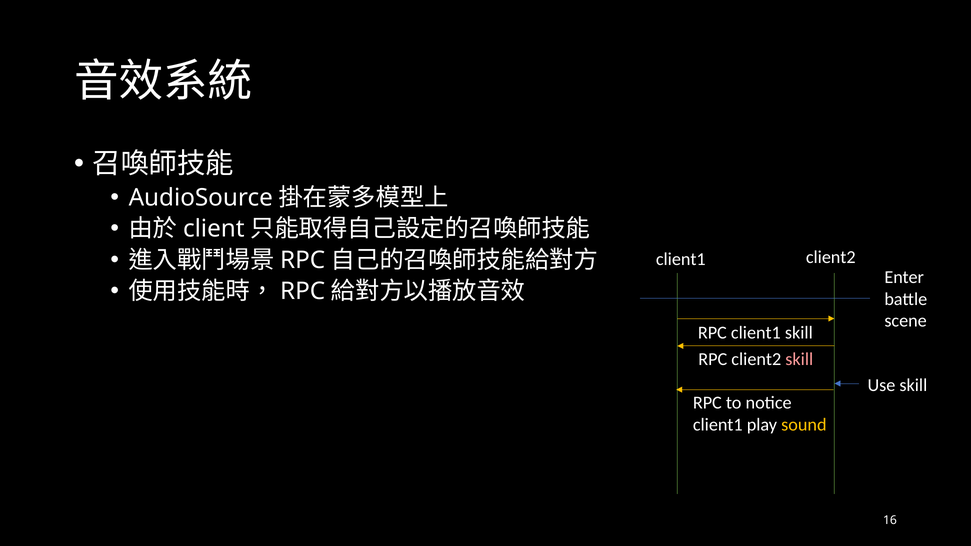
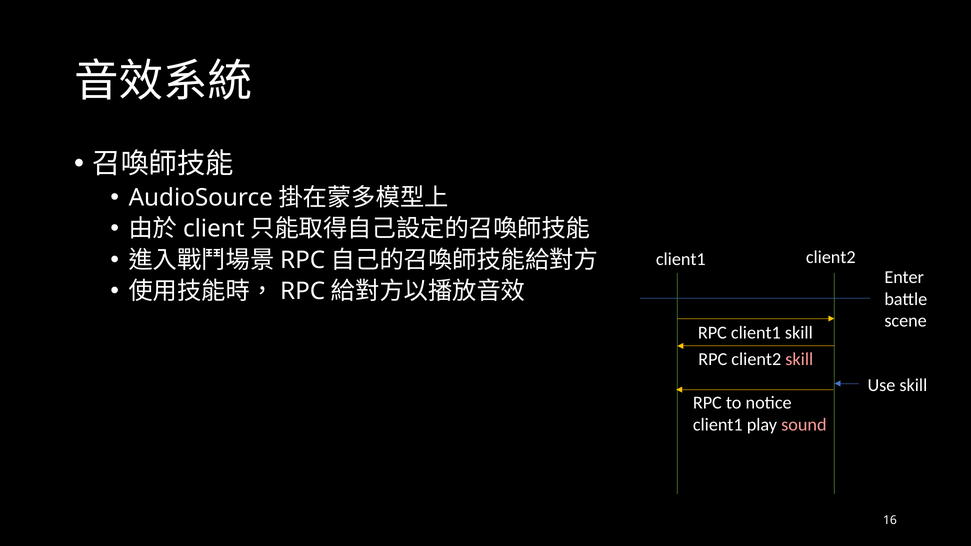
sound colour: yellow -> pink (804, 425)
